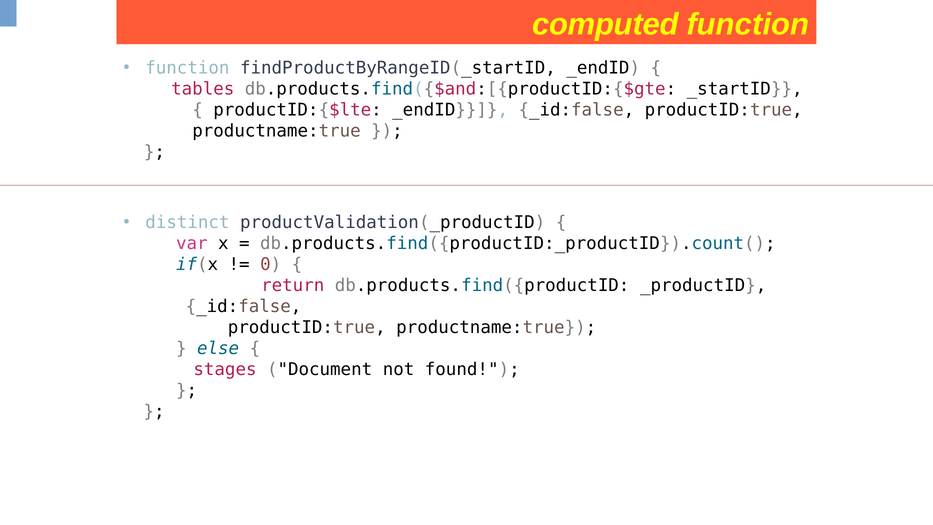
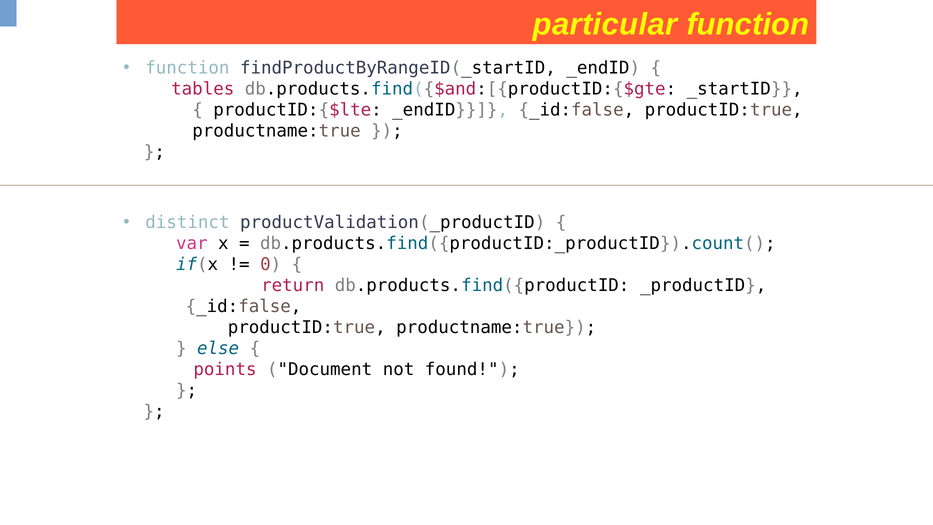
computed: computed -> particular (605, 24)
stages: stages -> points (225, 369)
